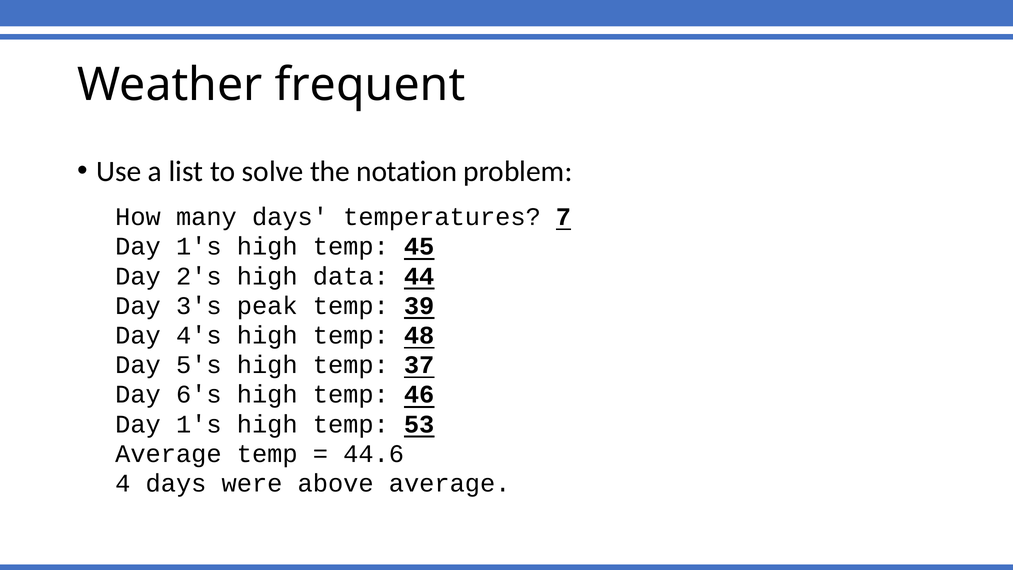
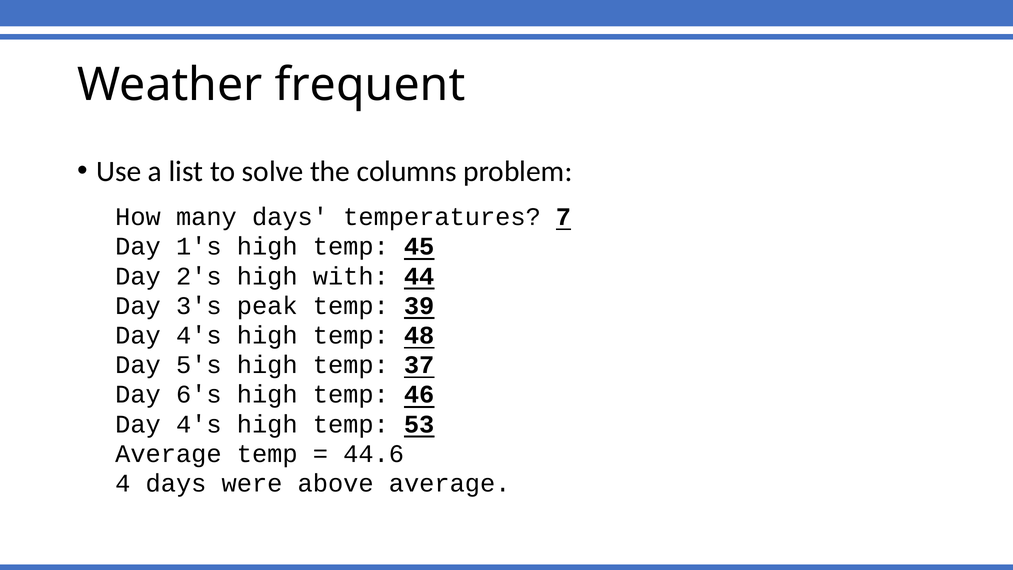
notation: notation -> columns (407, 171)
data: data -> with (351, 276)
1's: 1's -> 4's (199, 424)
